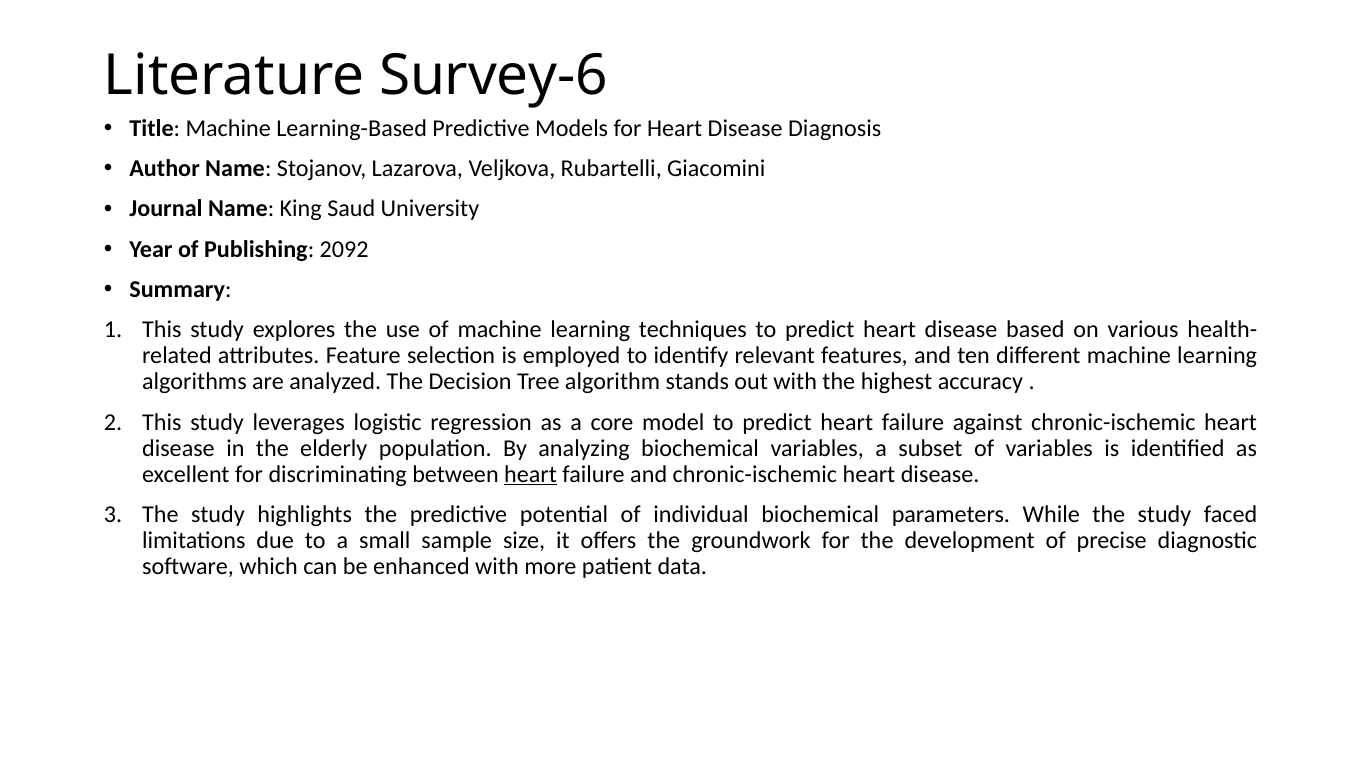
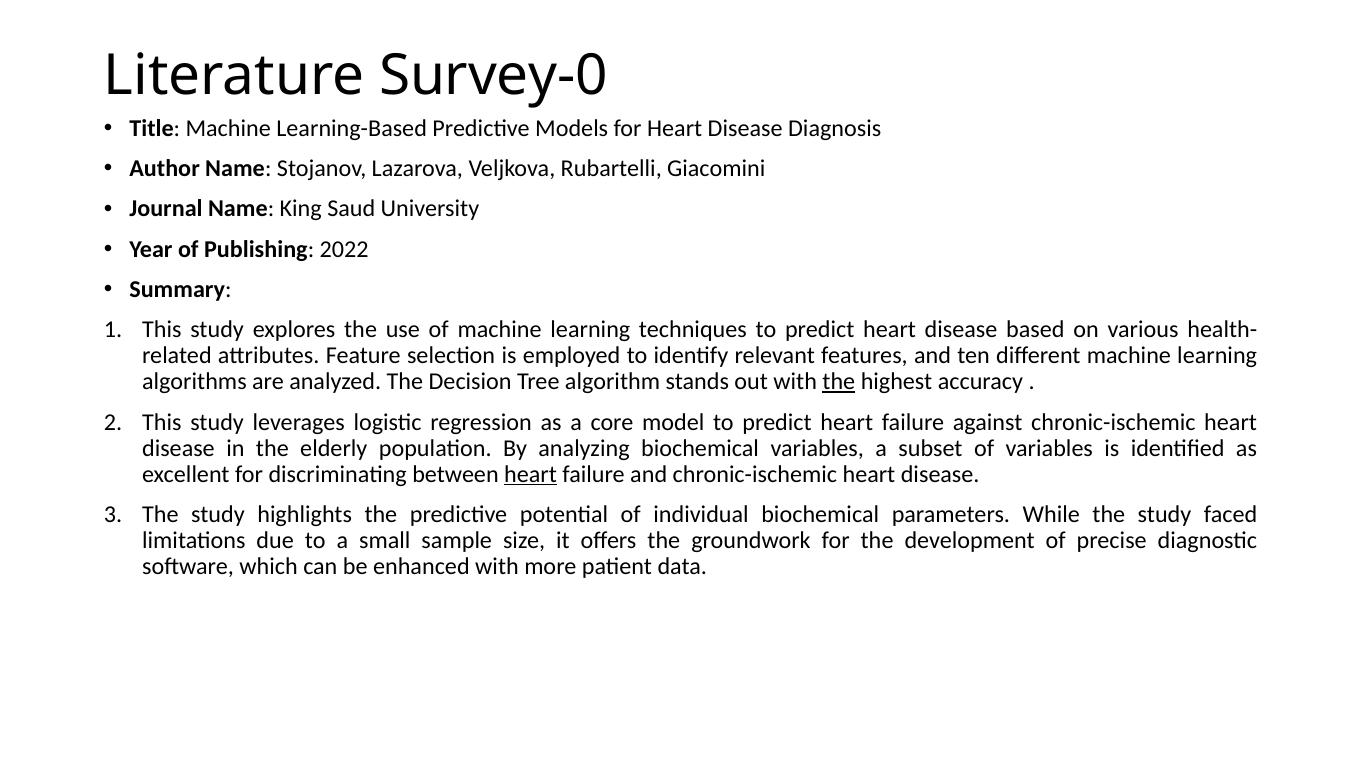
Survey-6: Survey-6 -> Survey-0 (494, 76)
2092: 2092 -> 2022 (344, 249)
the underline: none -> present (839, 382)
